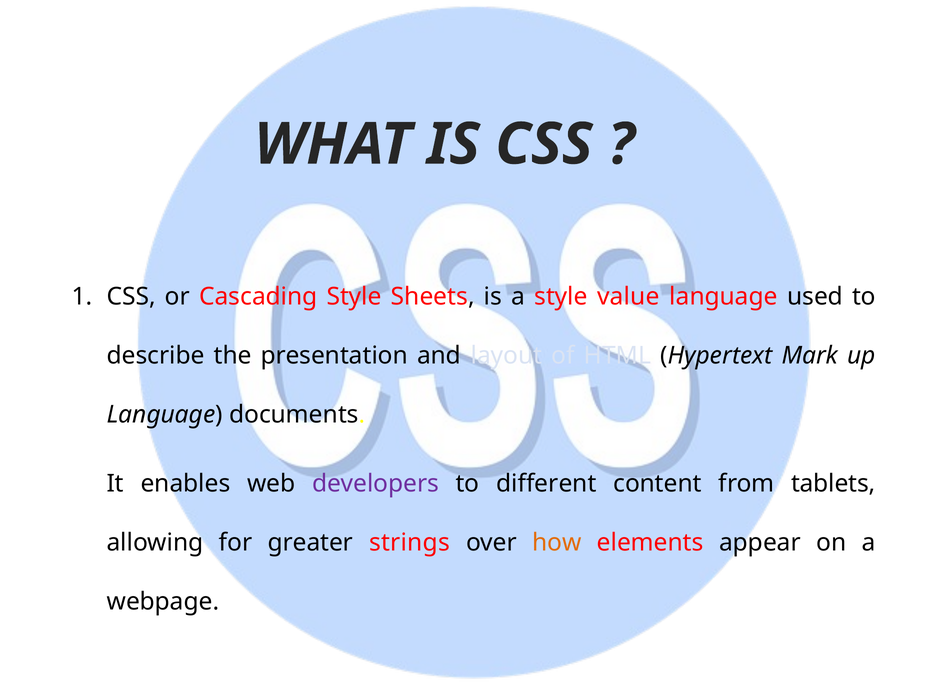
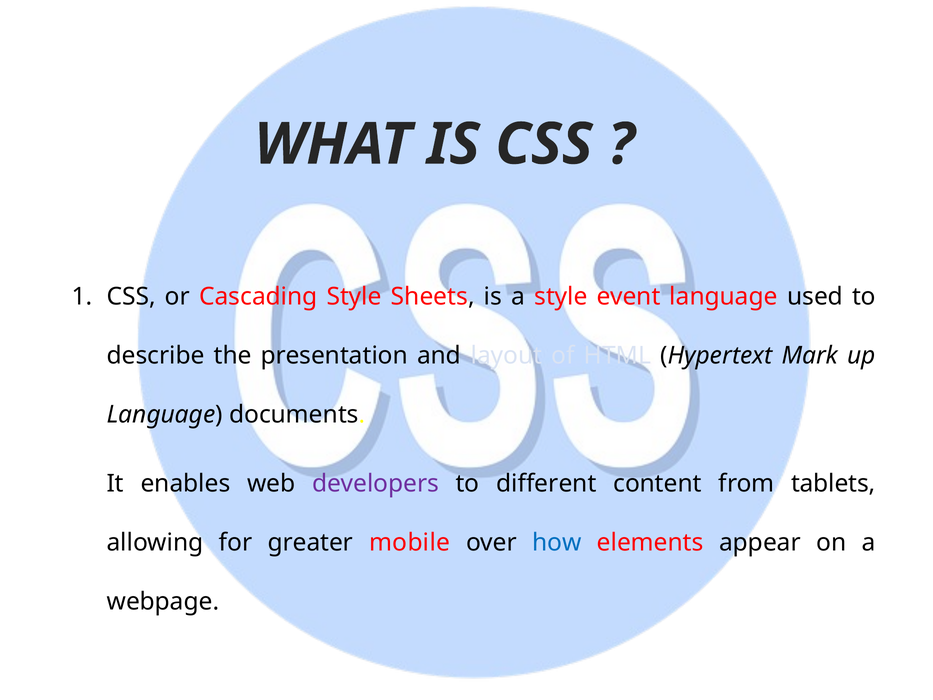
value: value -> event (629, 297)
strings: strings -> mobile (410, 542)
how colour: orange -> blue (557, 542)
